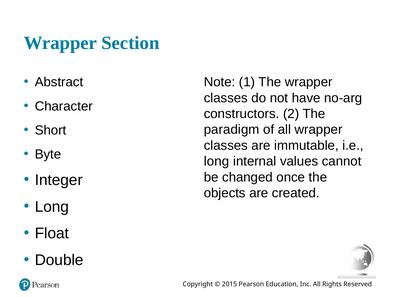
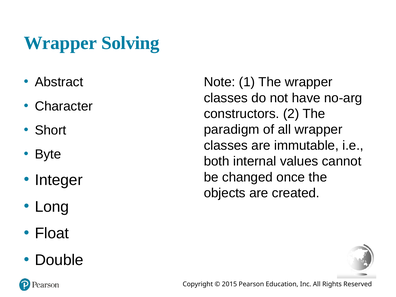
Section: Section -> Solving (130, 43)
long: long -> both (217, 161)
